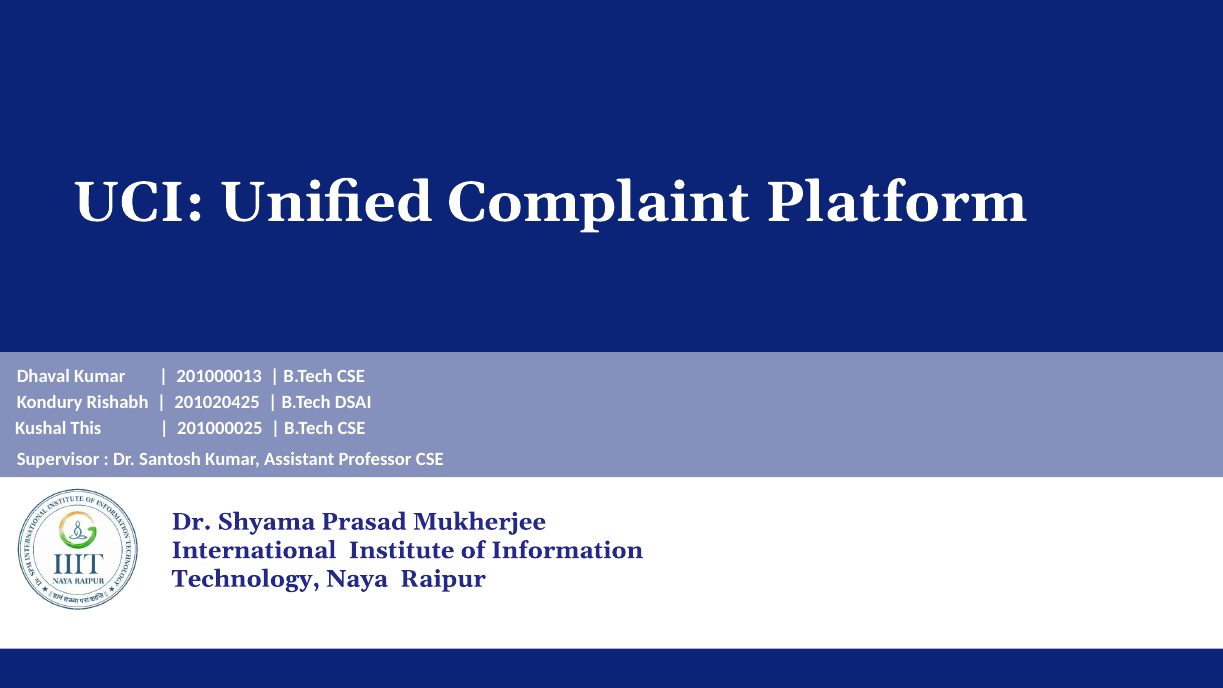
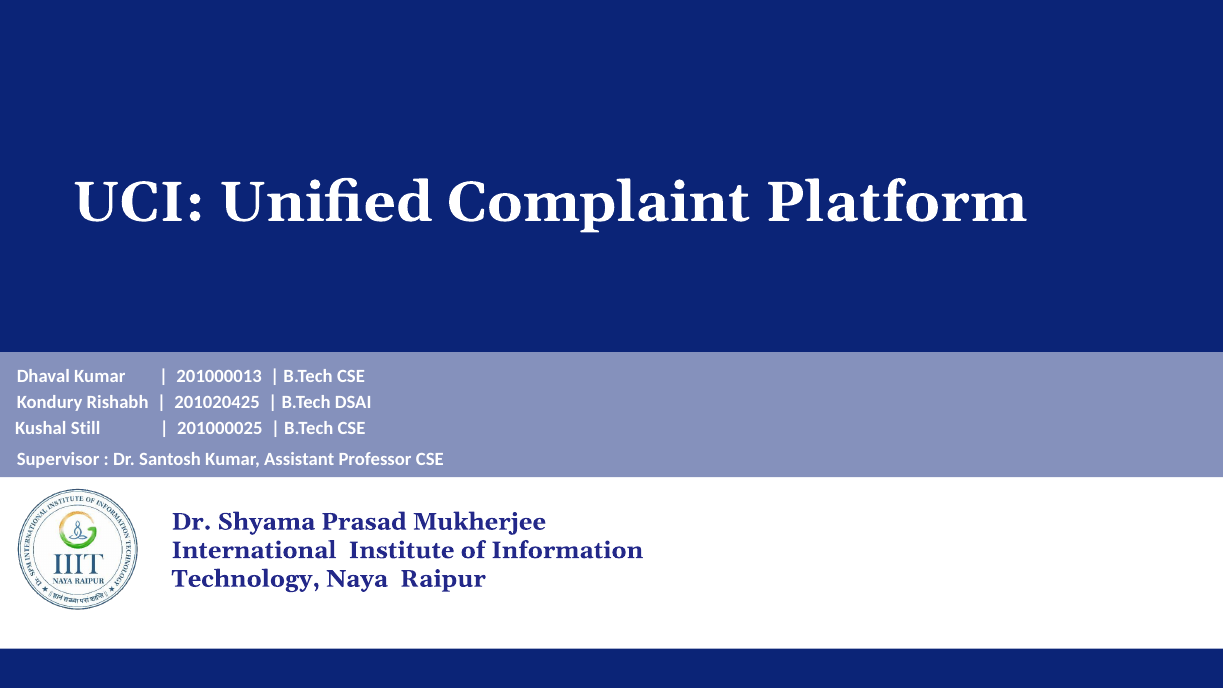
This: This -> Still (86, 428)
